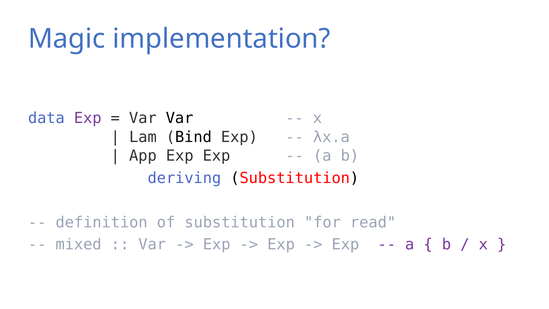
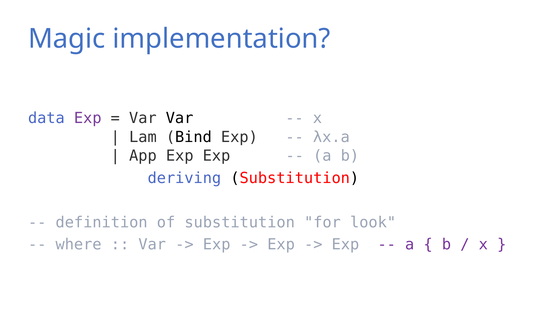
read: read -> look (373, 222)
mixed: mixed -> where (79, 244)
